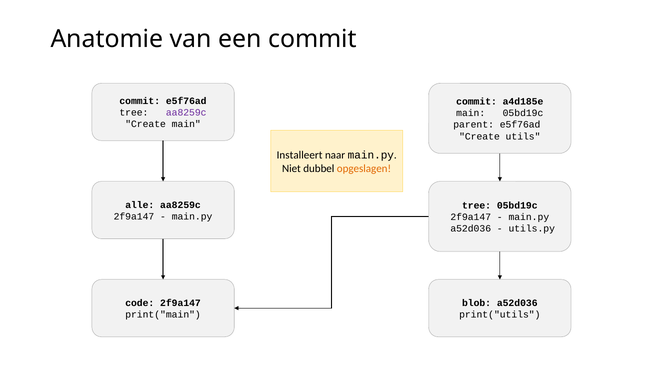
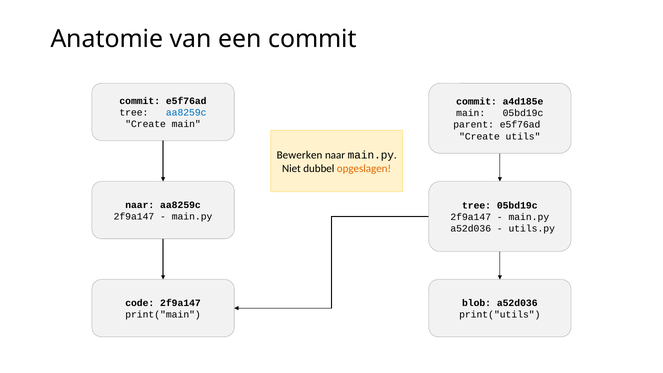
aa8259c colour: purple -> blue (186, 113)
Installeert: Installeert -> Bewerken (300, 155)
alle: alle -> naar (140, 205)
